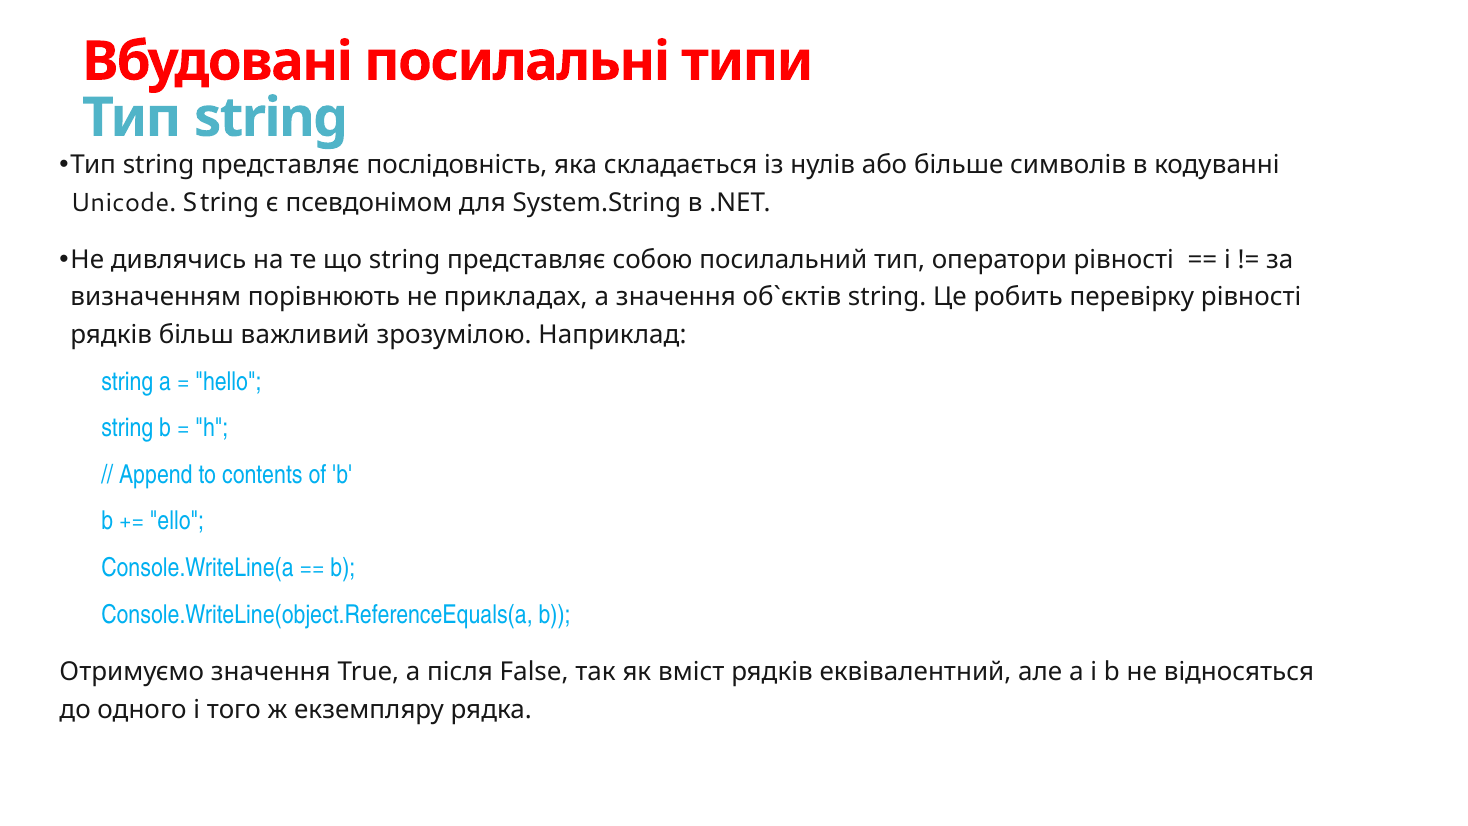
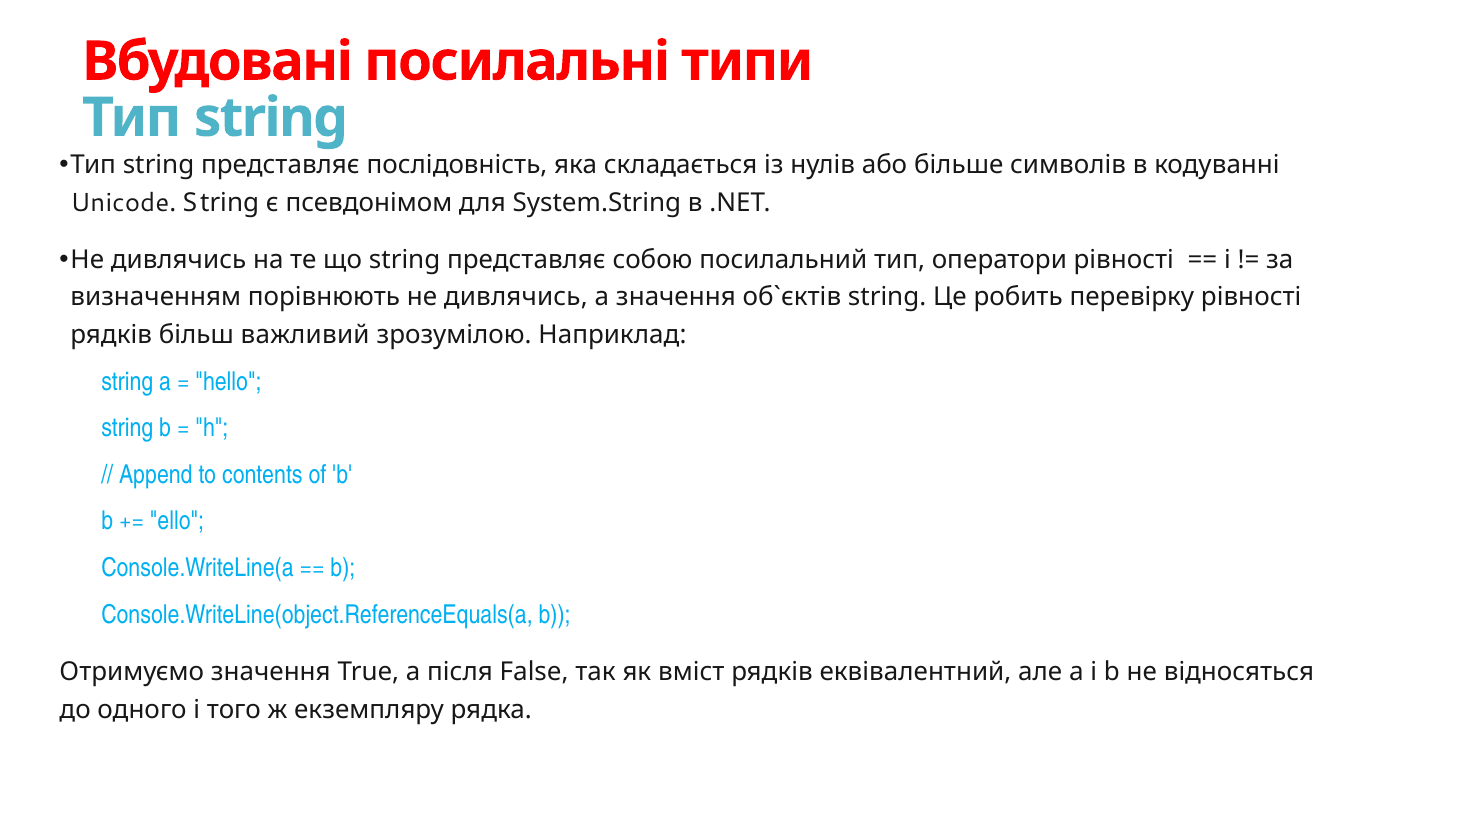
порівнюють не прикладах: прикладах -> дивлячись (516, 297)
